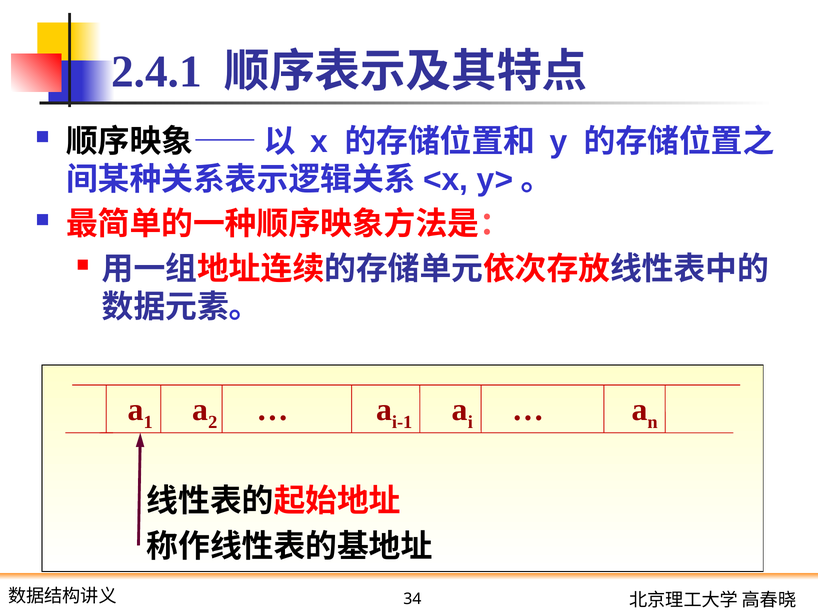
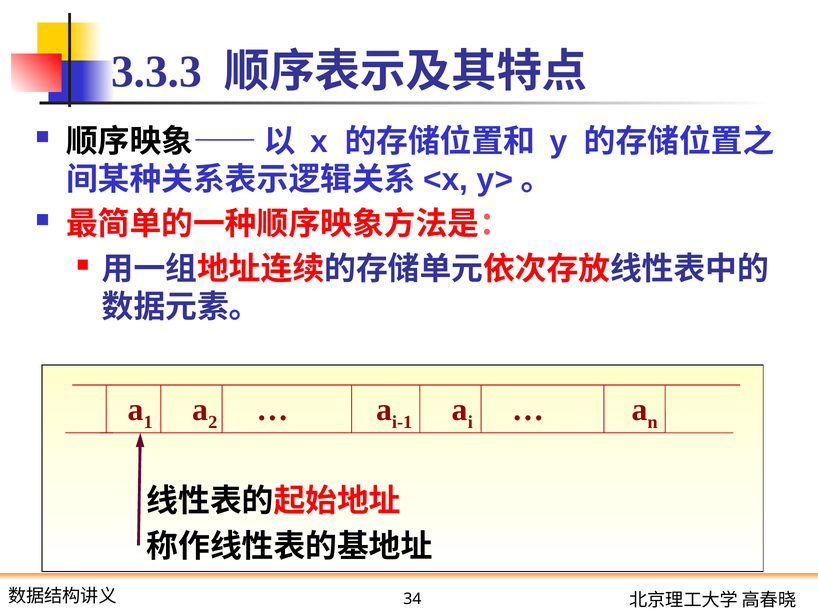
2.4.1: 2.4.1 -> 3.3.3 (157, 72)
